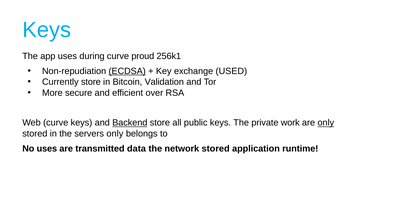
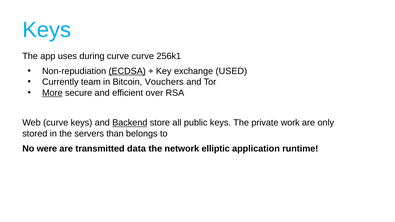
curve proud: proud -> curve (143, 56)
Currently store: store -> team (91, 82)
Validation: Validation -> Vouchers (164, 82)
More underline: none -> present (52, 93)
only underline: present -> none (326, 123)
servers only: only -> than (115, 134)
No uses: uses -> were (47, 149)
network stored: stored -> elliptic (216, 149)
